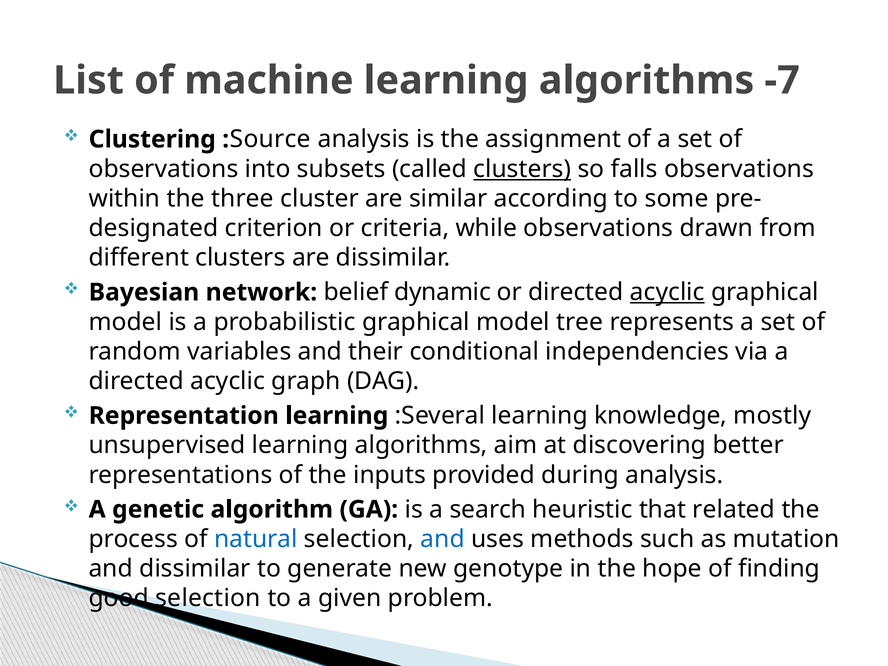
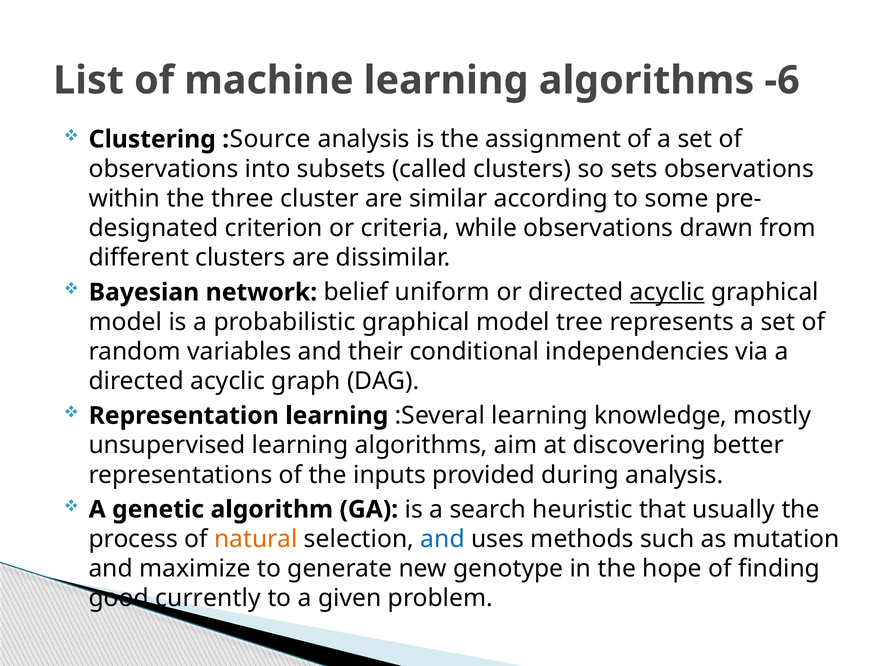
-7: -7 -> -6 (782, 80)
clusters underline: present -> none (522, 169)
falls: falls -> sets (634, 169)
dynamic: dynamic -> uniform (442, 292)
related: related -> usually (734, 509)
natural colour: blue -> orange (256, 539)
and dissimilar: dissimilar -> maximize (195, 569)
good selection: selection -> currently (208, 598)
